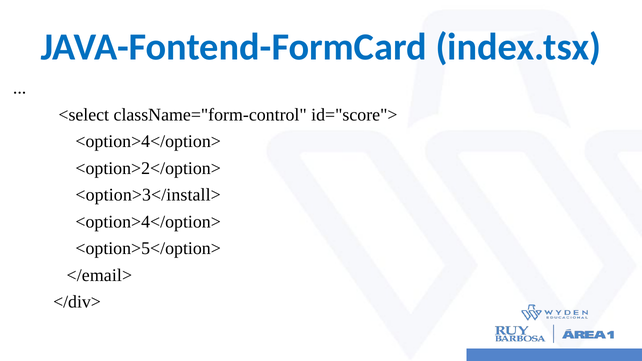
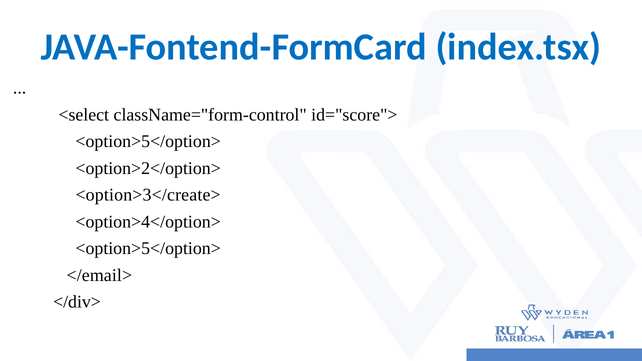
<option>4</option>: <option>4</option> -> <option>5</option> (148, 142)
<option>3</install>: <option>3</install> -> <option>3</create> (148, 195)
